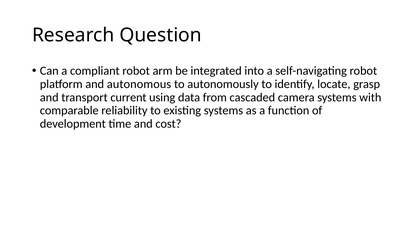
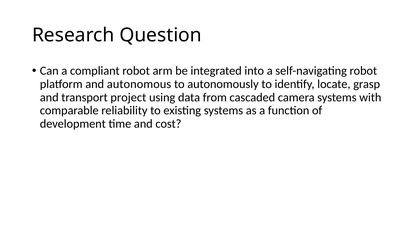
current: current -> project (128, 97)
